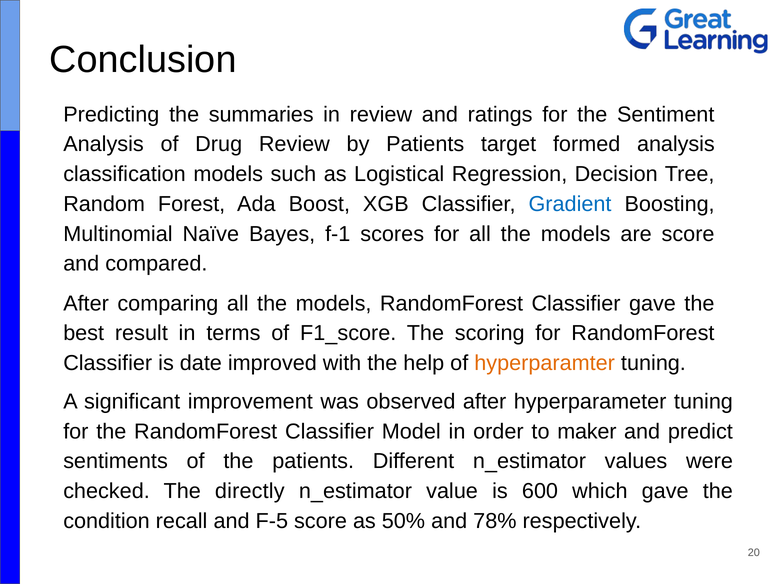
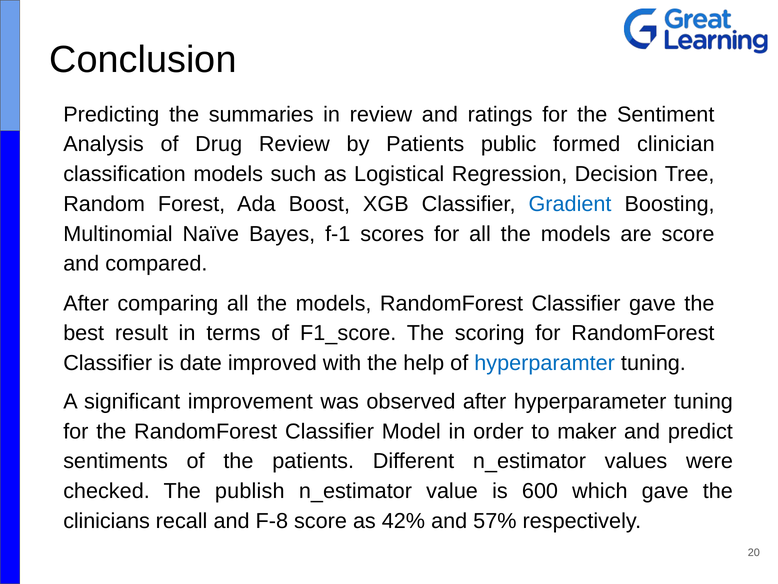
target: target -> public (509, 144)
formed analysis: analysis -> clinician (676, 144)
hyperparamter colour: orange -> blue (545, 363)
directly: directly -> publish (250, 491)
condition: condition -> clinicians (107, 521)
F-5: F-5 -> F-8 (272, 521)
50%: 50% -> 42% (403, 521)
78%: 78% -> 57% (495, 521)
